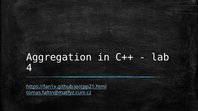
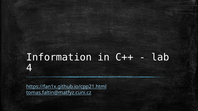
Aggregation: Aggregation -> Information (59, 57)
